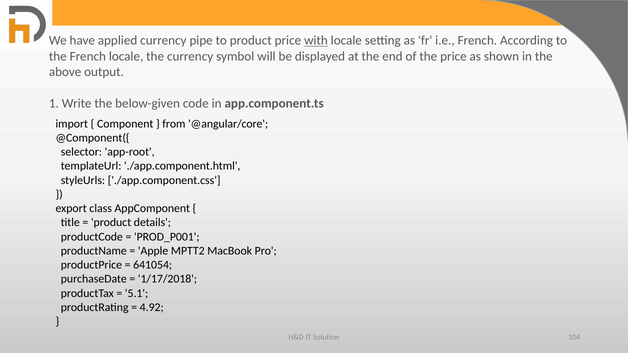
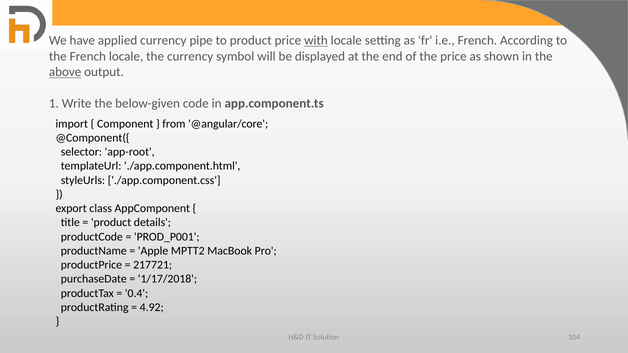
above underline: none -> present (65, 72)
641054: 641054 -> 217721 (153, 265)
5.1: 5.1 -> 0.4 (137, 293)
